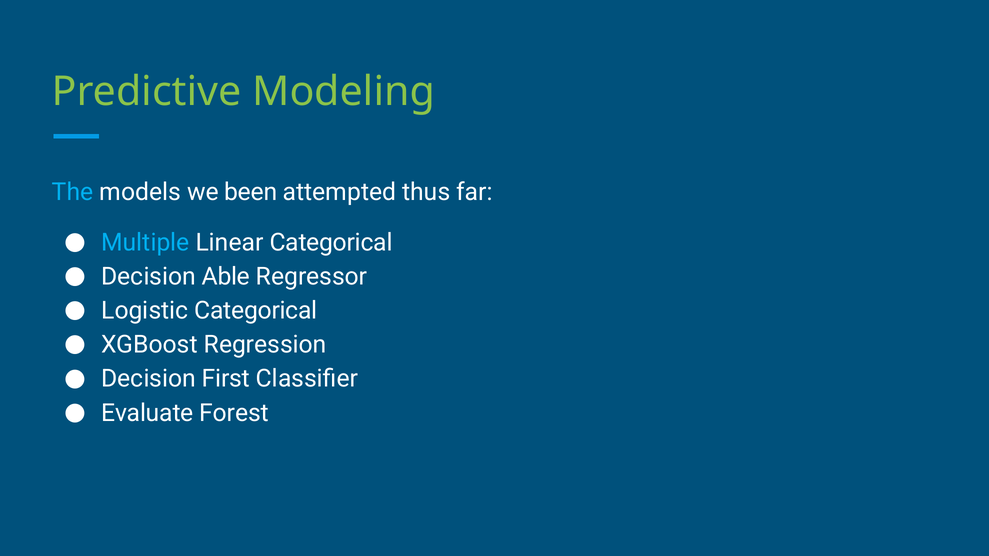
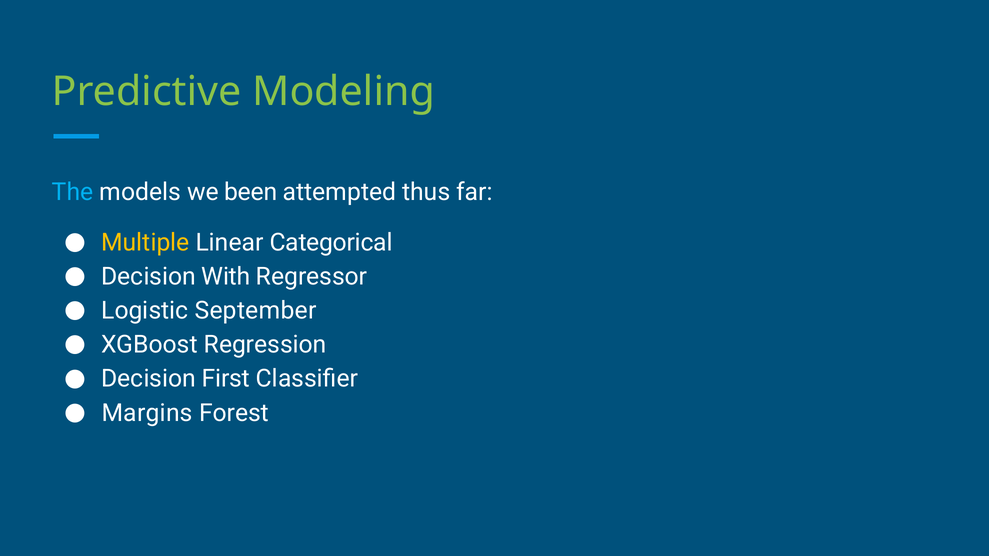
Multiple colour: light blue -> yellow (145, 243)
Able: Able -> With (226, 277)
Logistic Categorical: Categorical -> September (256, 311)
Evaluate: Evaluate -> Margins (147, 413)
